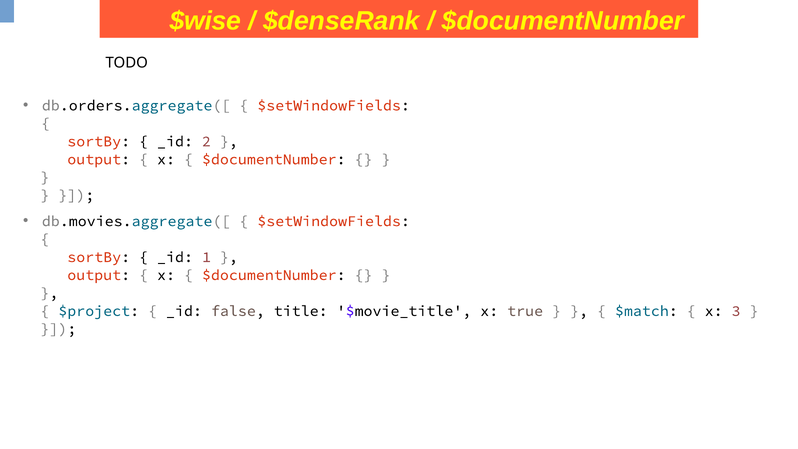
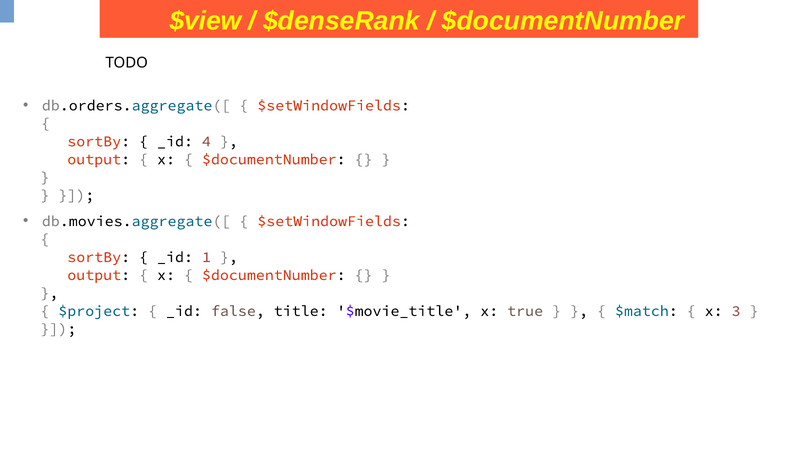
$wise: $wise -> $view (206, 21)
2: 2 -> 4 (206, 141)
